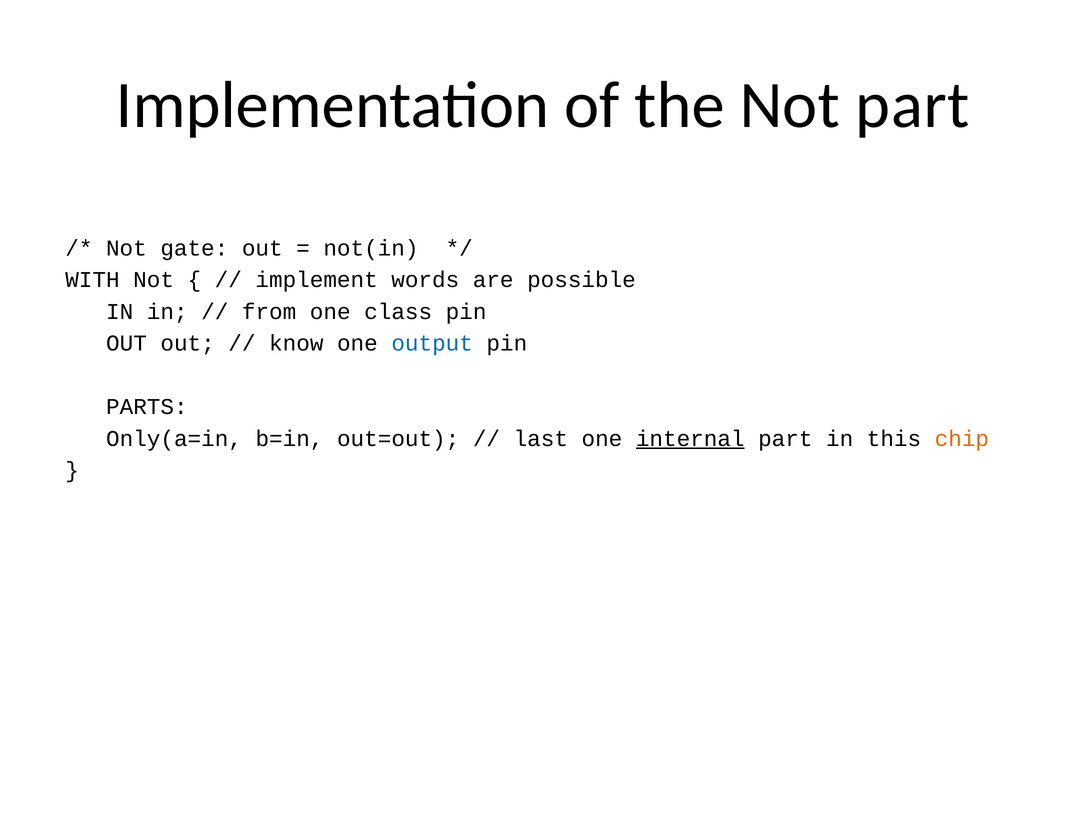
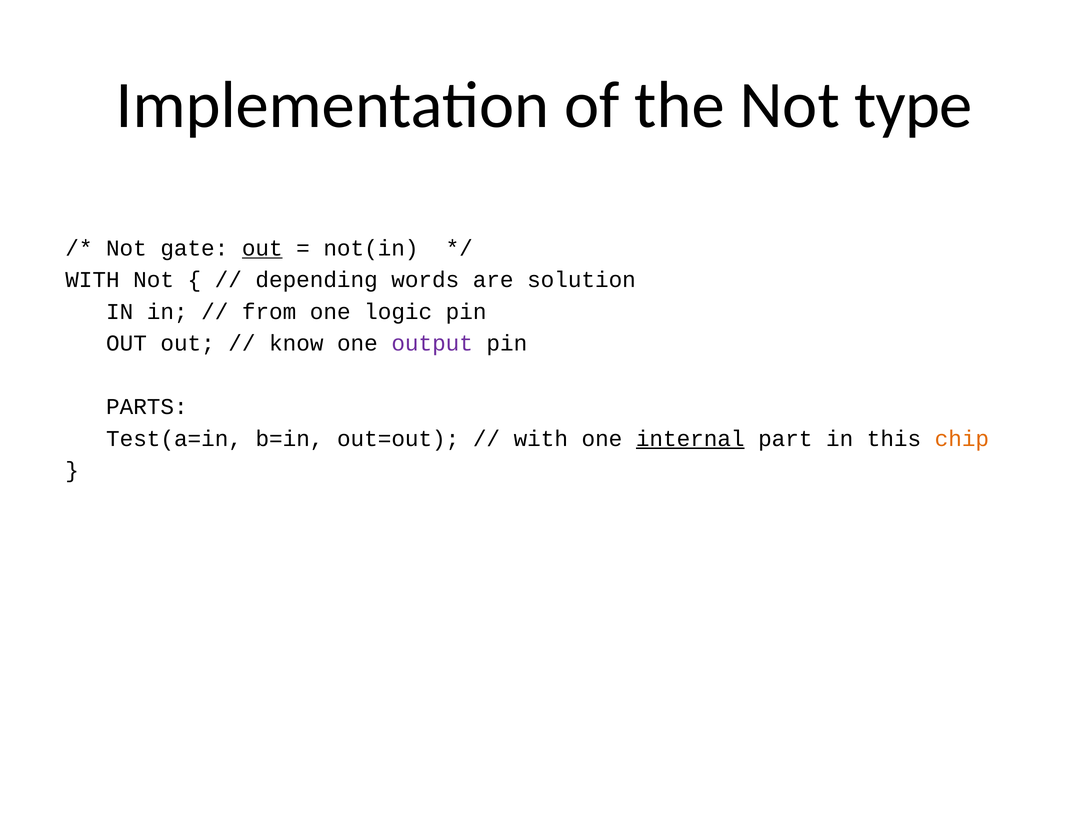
Not part: part -> type (913, 105)
out underline: none -> present (262, 248)
implement: implement -> depending (317, 280)
possible: possible -> solution (581, 280)
class: class -> logic (398, 312)
output colour: blue -> purple (432, 343)
Only(a=in: Only(a=in -> Test(a=in (174, 439)
last: last -> with (541, 439)
